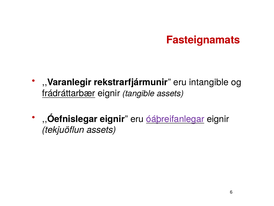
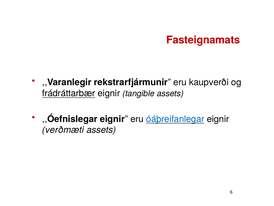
intangible: intangible -> kaupverði (209, 82)
óáþreifanlegar colour: purple -> blue (175, 119)
tekjuöflun: tekjuöflun -> verðmæti (63, 130)
